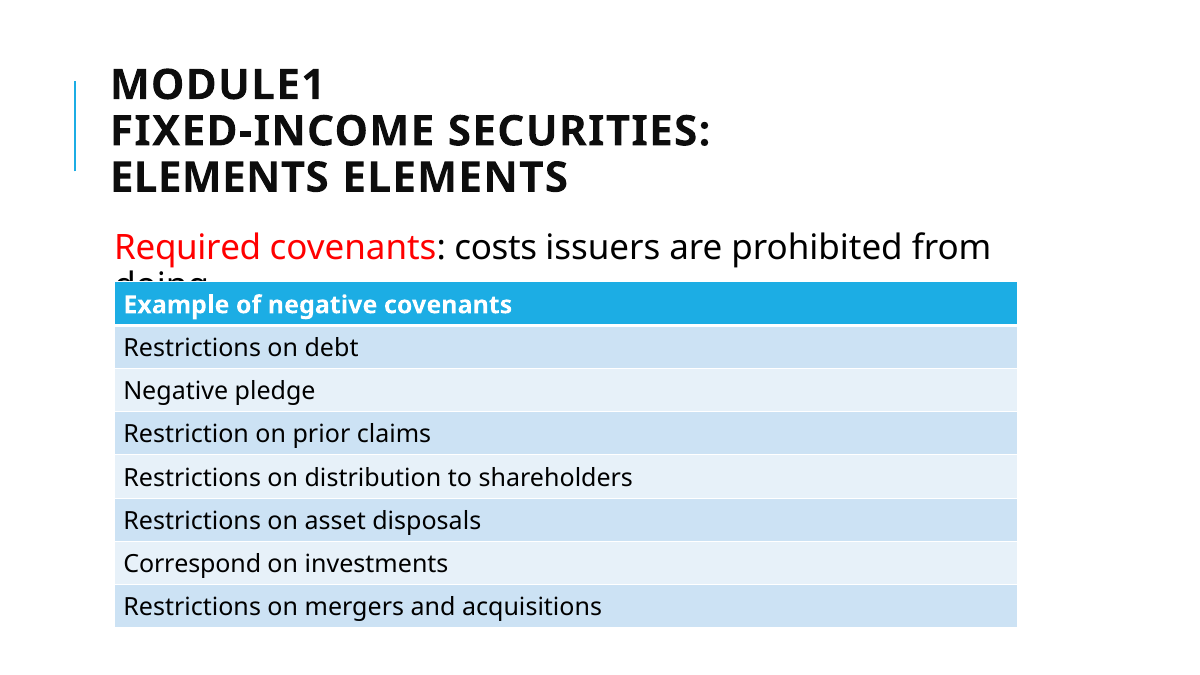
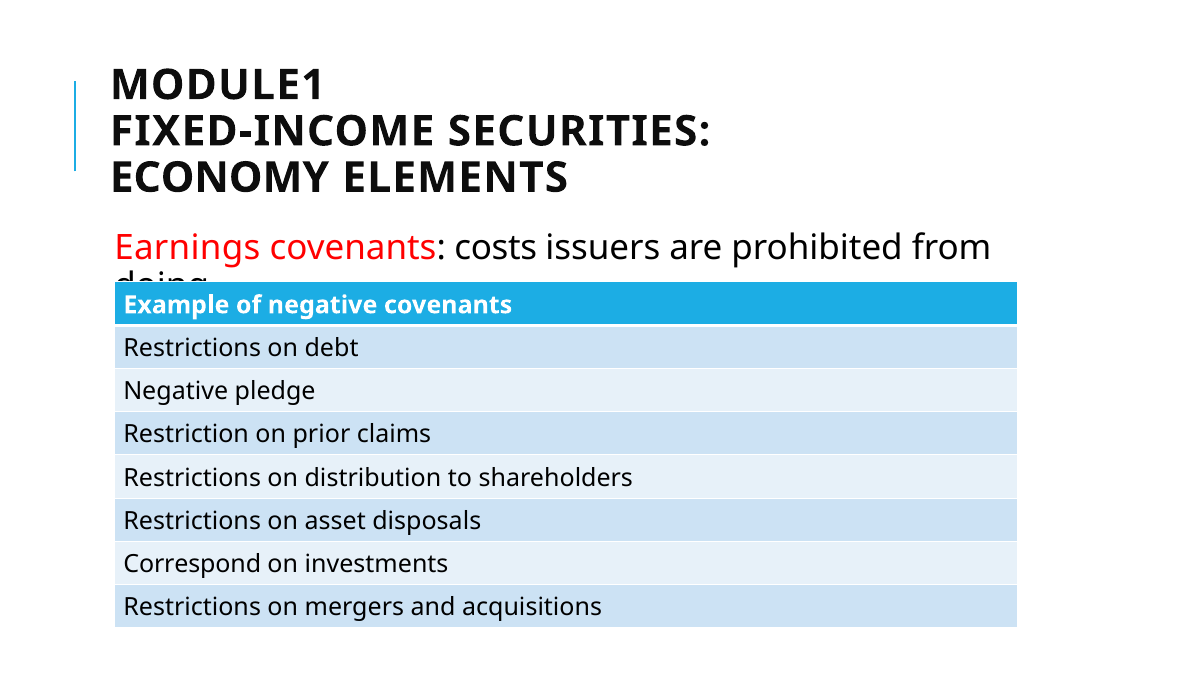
ELEMENTS: ELEMENTS -> ECONOMY (219, 178)
Required: Required -> Earnings (187, 248)
